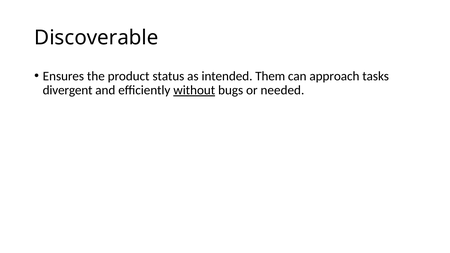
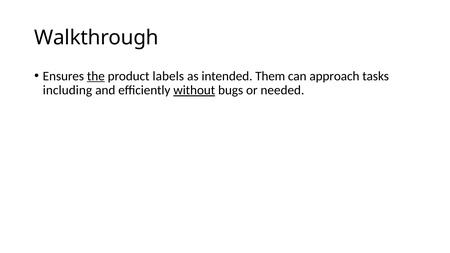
Discoverable: Discoverable -> Walkthrough (97, 38)
the underline: none -> present (96, 76)
status: status -> labels (168, 76)
divergent: divergent -> including (67, 90)
